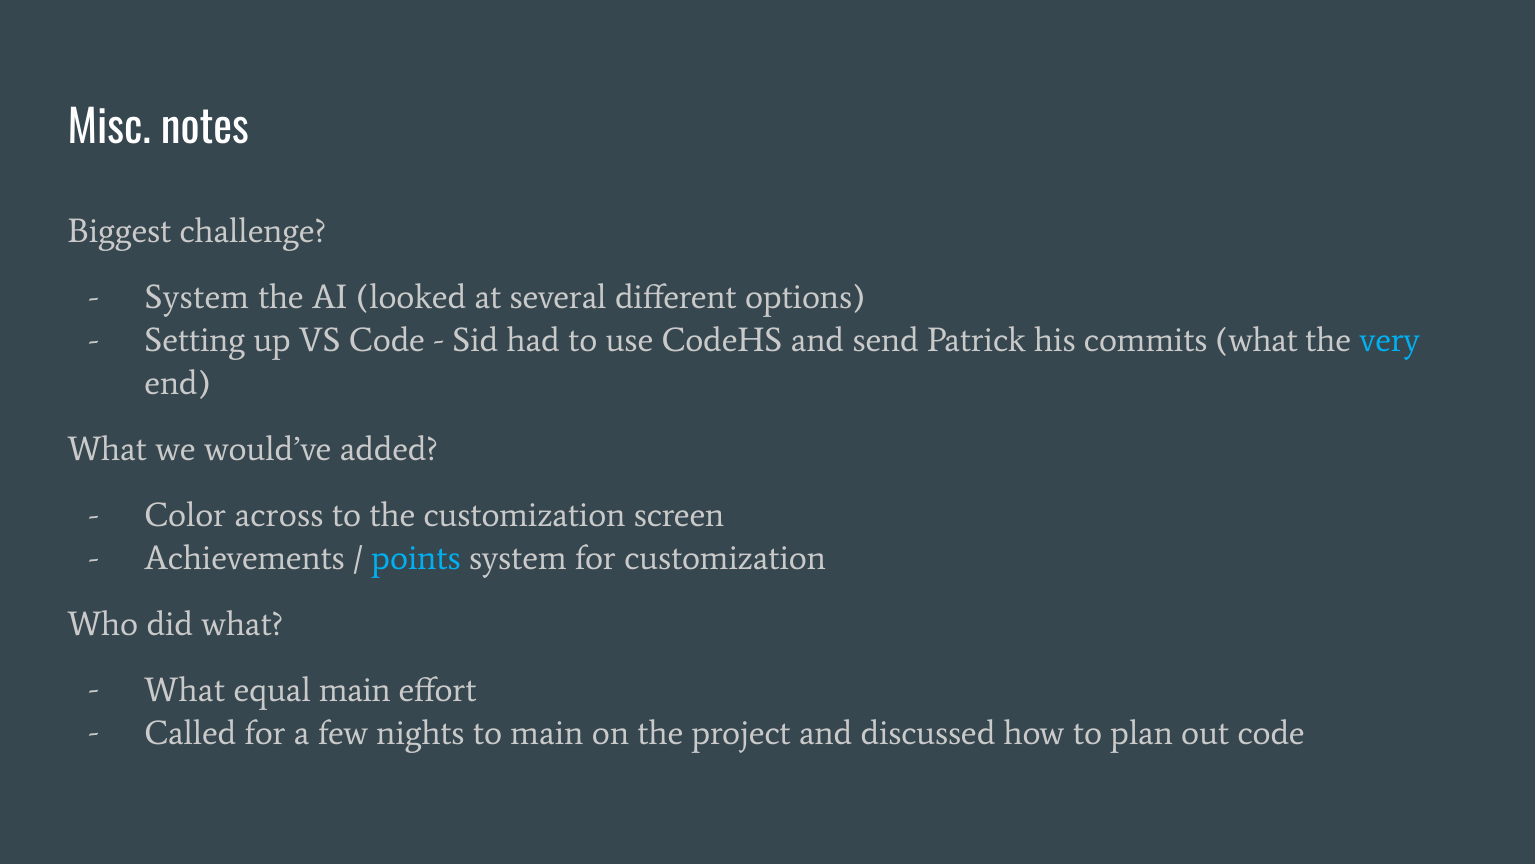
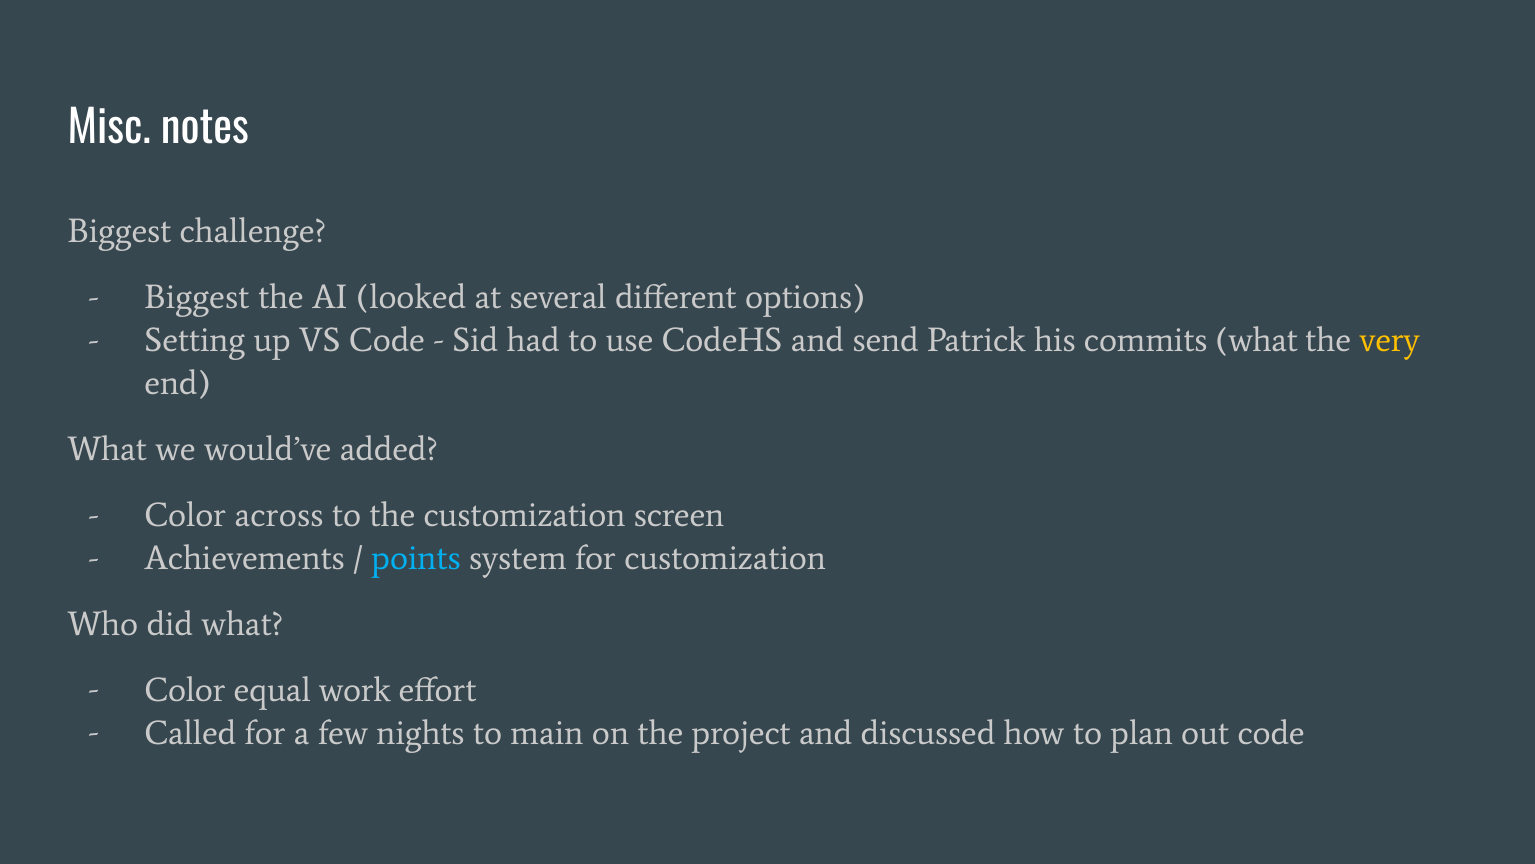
System: System -> Biggest (197, 297)
very colour: light blue -> yellow (1390, 340)
What: What -> Color (185, 690)
equal main: main -> work (355, 690)
